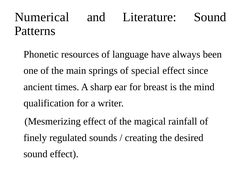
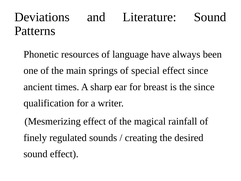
Numerical: Numerical -> Deviations (42, 17)
the mind: mind -> since (204, 87)
